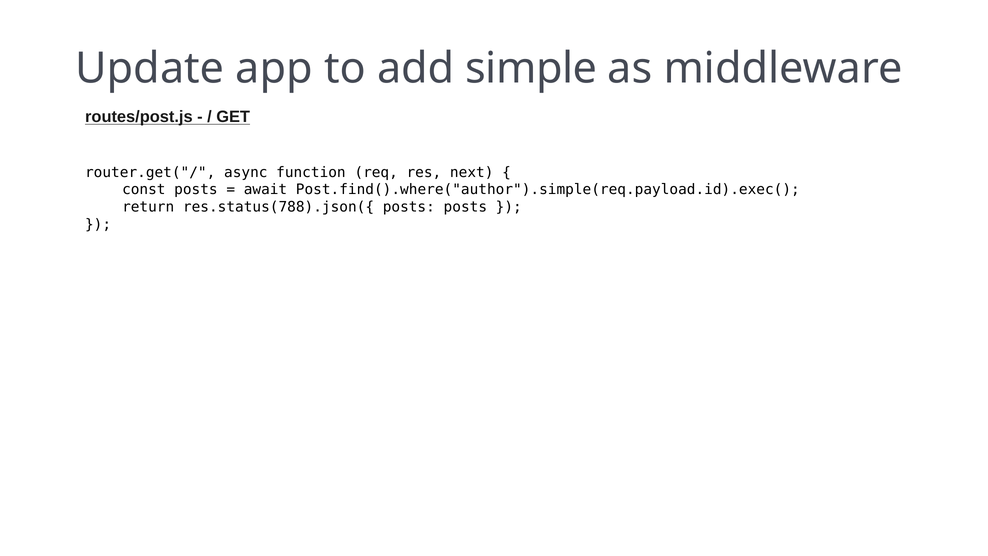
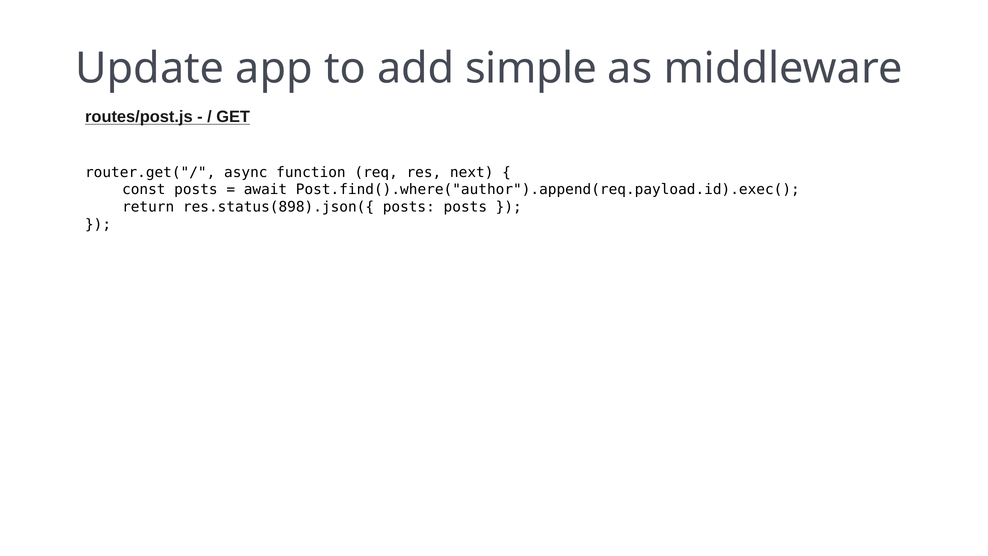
Post.find().where("author").simple(req.payload.id).exec(: Post.find().where("author").simple(req.payload.id).exec( -> Post.find().where("author").append(req.payload.id).exec( (548, 190)
res.status(788).json({: res.status(788).json({ -> res.status(898).json({ (279, 207)
